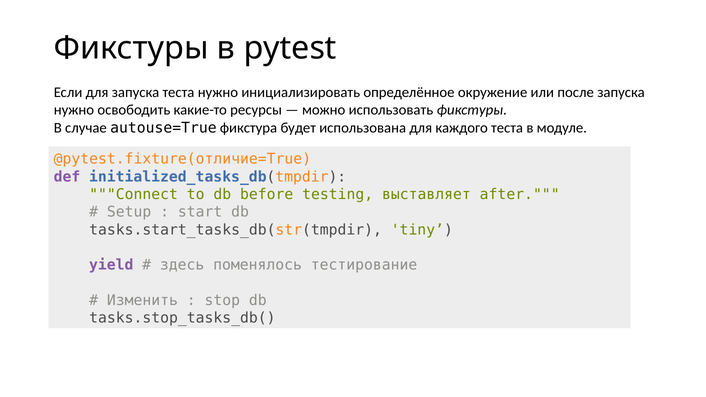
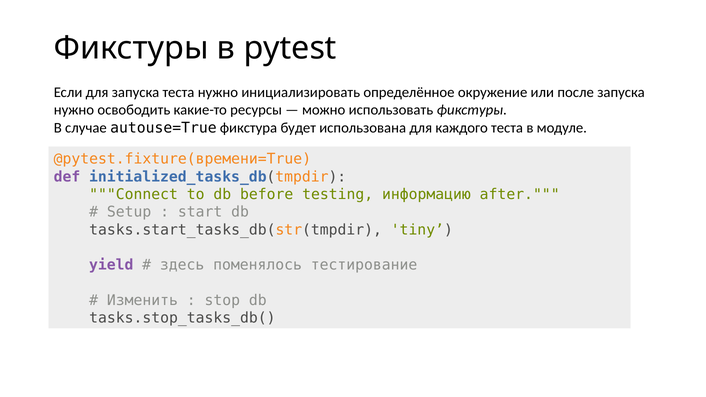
@pytest.fixture(отличие=True: @pytest.fixture(отличие=True -> @pytest.fixture(времени=True (182, 159)
выставляет: выставляет -> информацию (426, 194)
